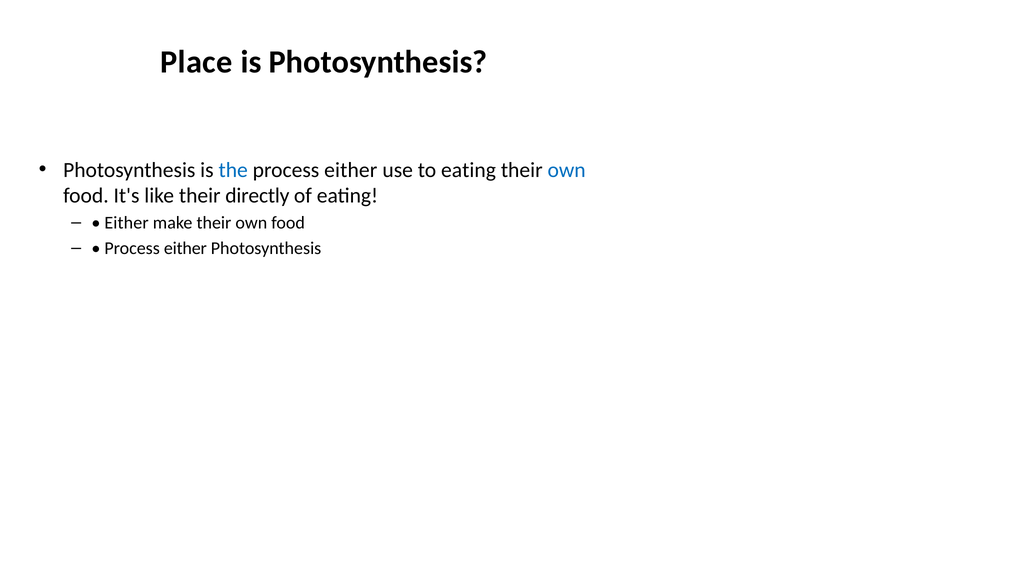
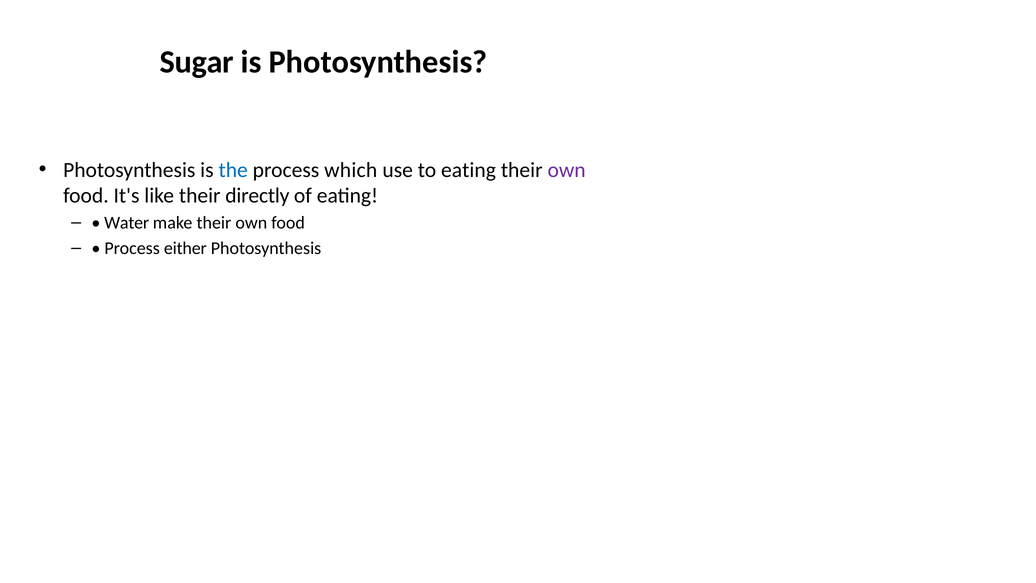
Place: Place -> Sugar (197, 62)
either: either -> which (351, 170)
own colour: blue -> purple (567, 170)
Either: Either -> Water (127, 223)
